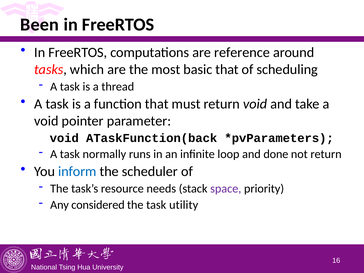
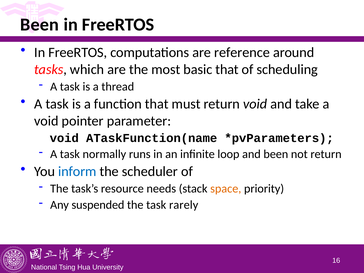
ATaskFunction(back: ATaskFunction(back -> ATaskFunction(name (152, 138)
and done: done -> been (276, 154)
space colour: purple -> orange (226, 189)
considered: considered -> suspended (98, 205)
utility: utility -> rarely (184, 205)
